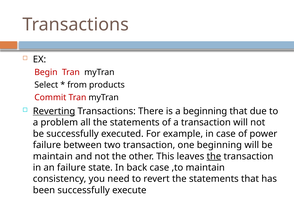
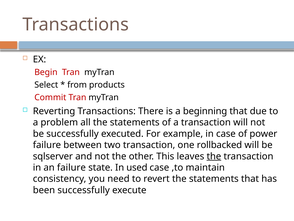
Reverting underline: present -> none (54, 111)
one beginning: beginning -> rollbacked (219, 145)
maintain: maintain -> sqlserver (53, 156)
back: back -> used (137, 167)
